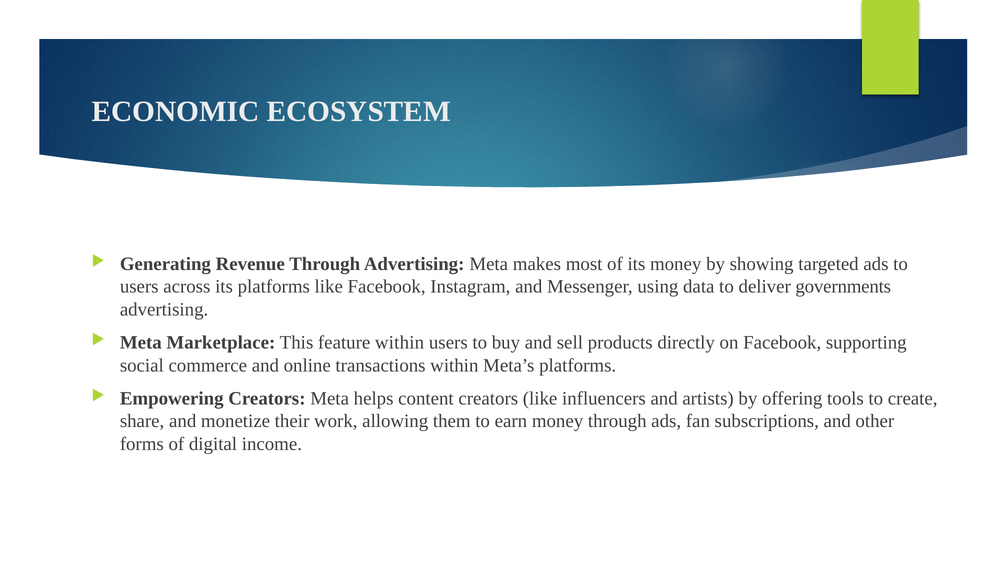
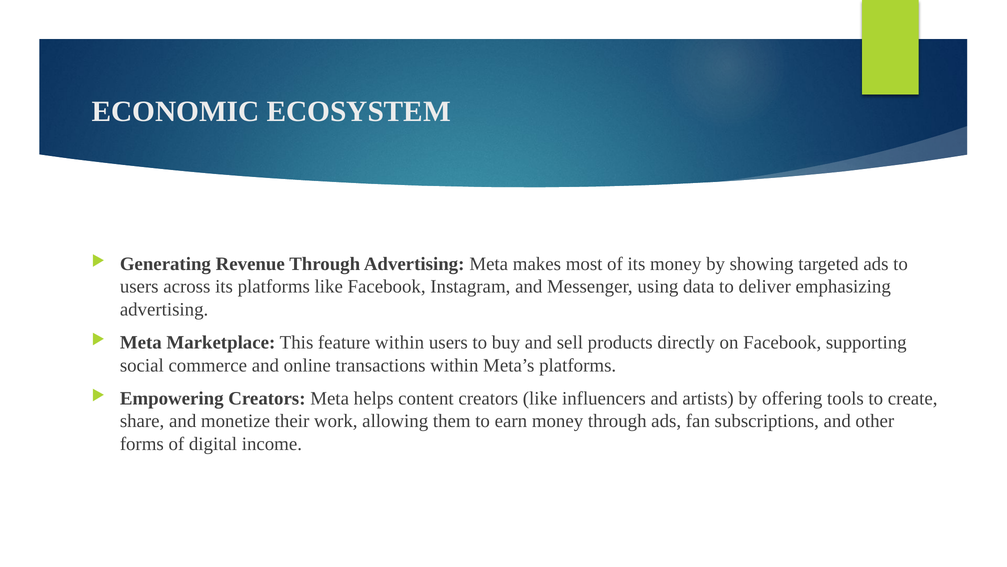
governments: governments -> emphasizing (843, 286)
